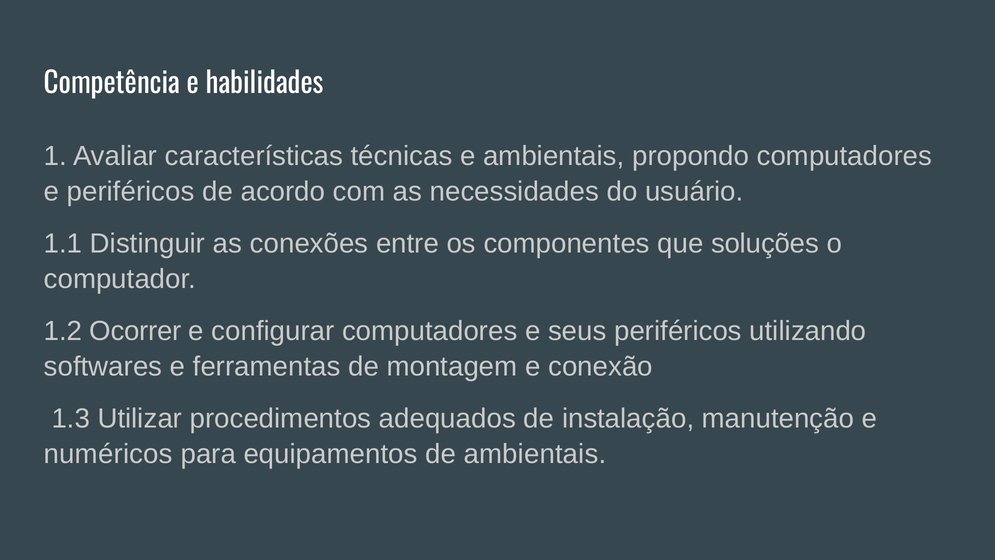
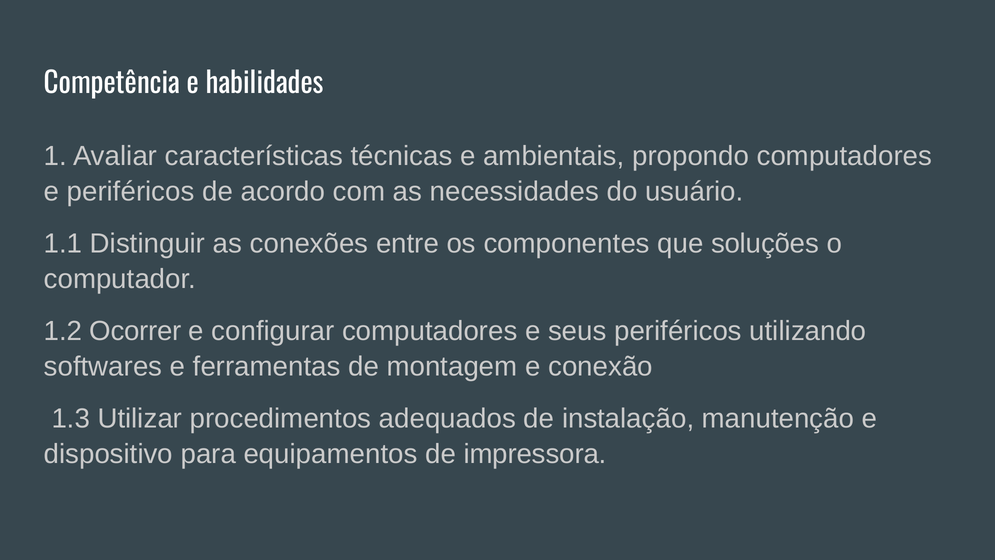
numéricos: numéricos -> dispositivo (108, 454)
de ambientais: ambientais -> impressora (535, 454)
